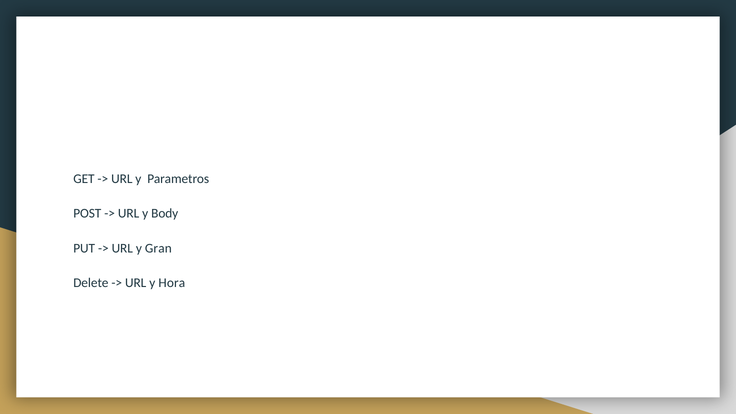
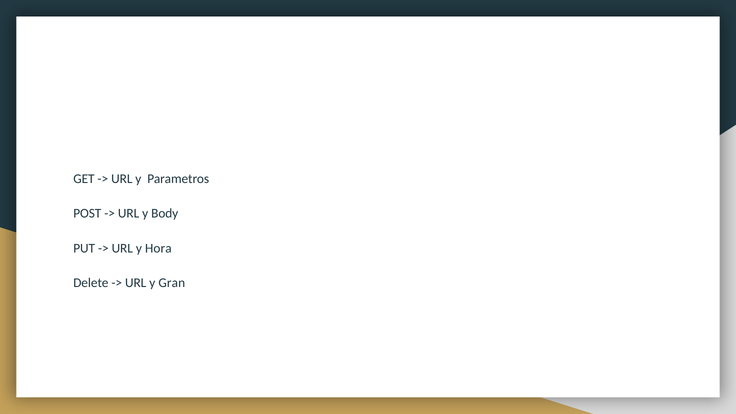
Gran: Gran -> Hora (158, 248)
Hora: Hora -> Gran (172, 283)
